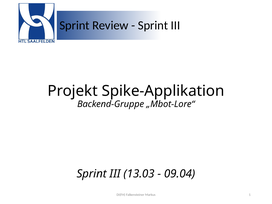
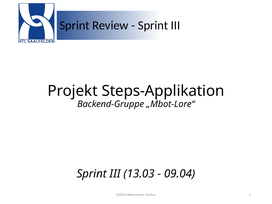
Spike-Applikation: Spike-Applikation -> Steps-Applikation (163, 91)
